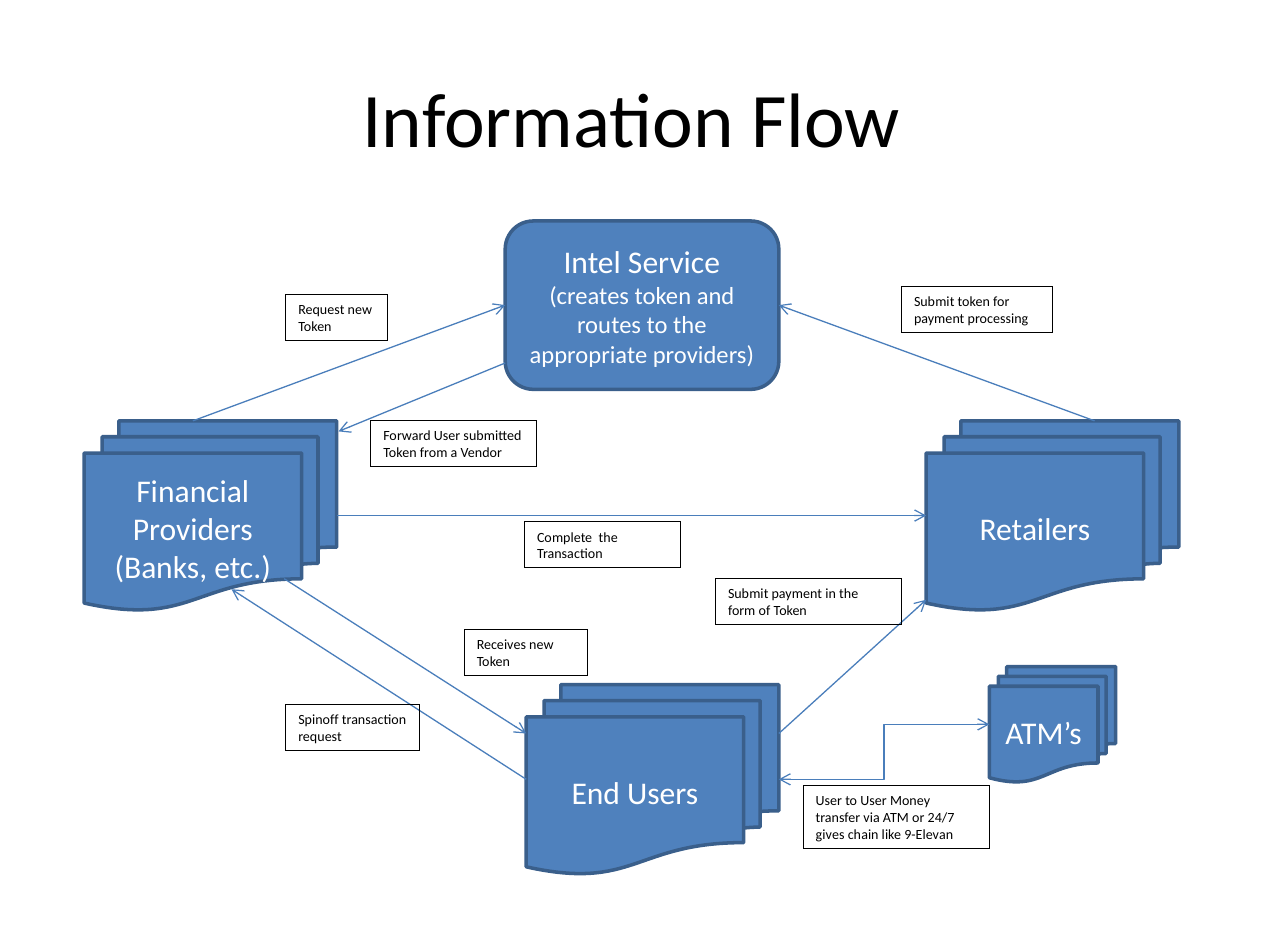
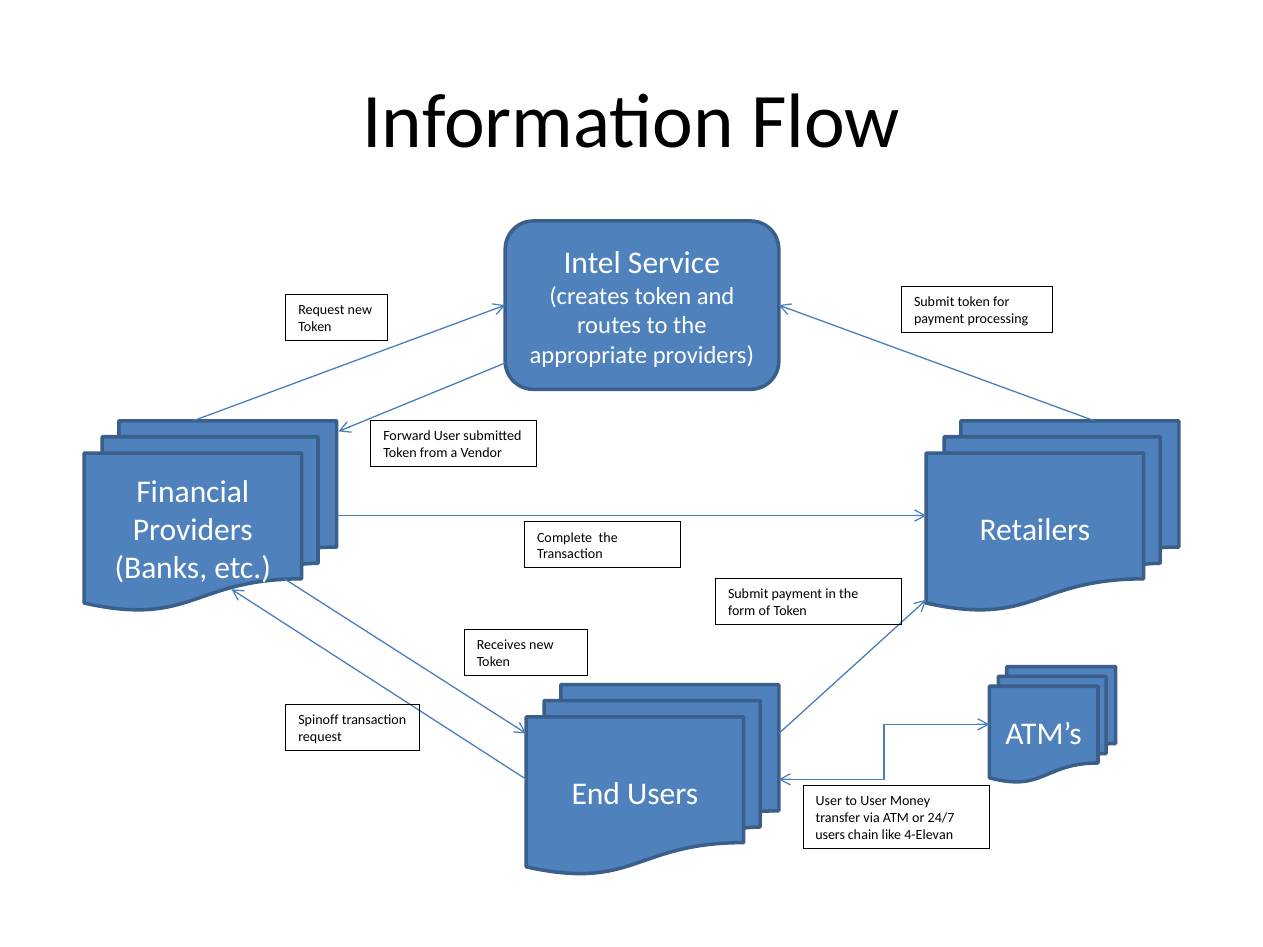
gives: gives -> users (830, 835)
9-Elevan: 9-Elevan -> 4-Elevan (929, 835)
